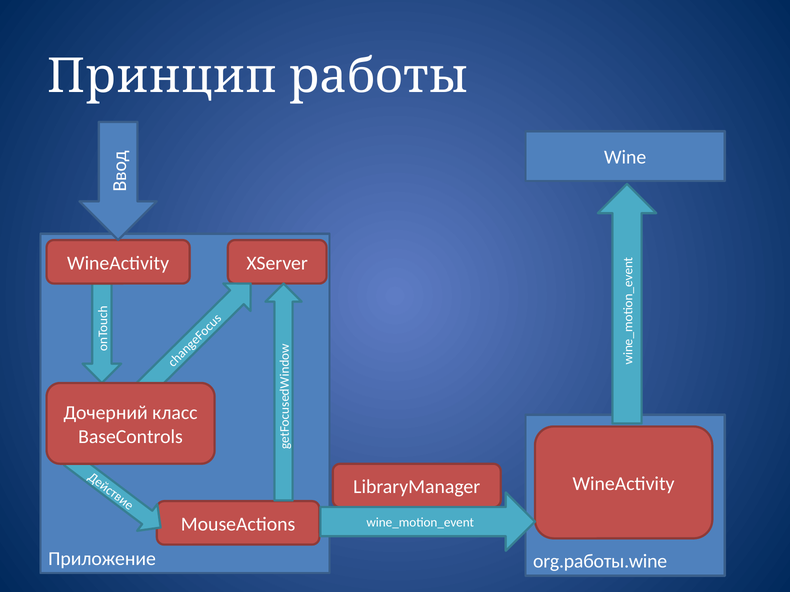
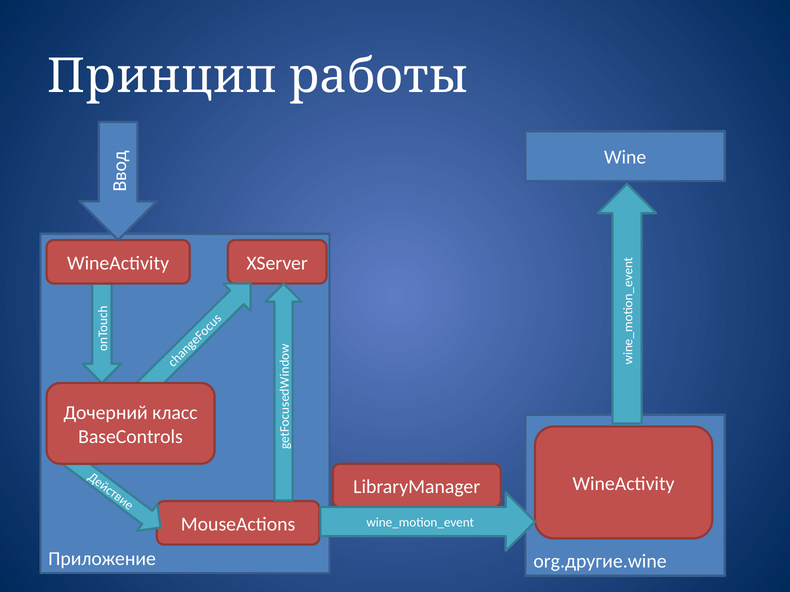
org.работы.wine: org.работы.wine -> org.другие.wine (600, 562)
